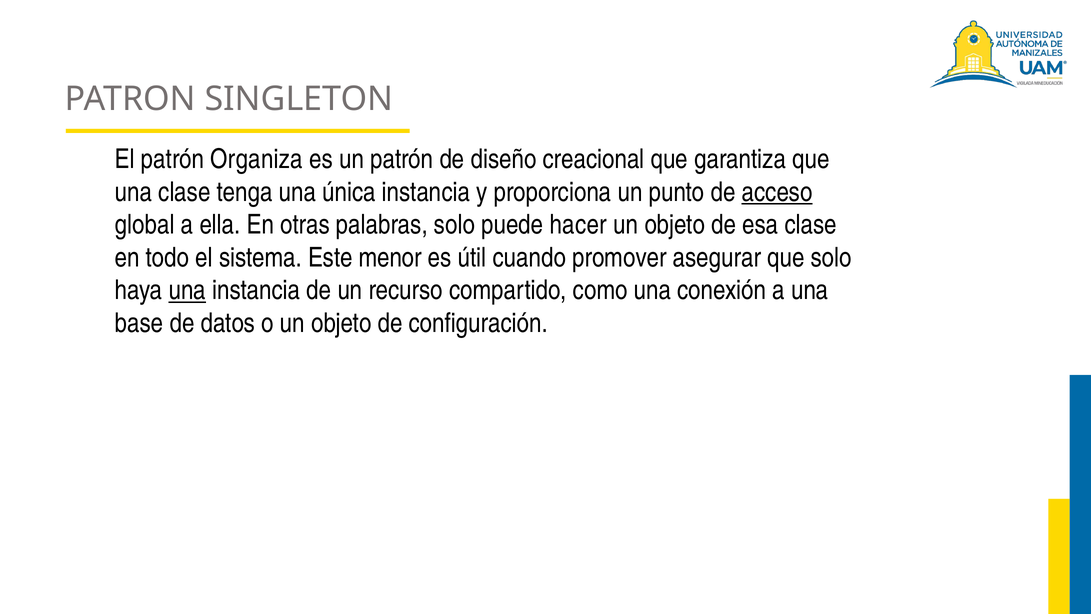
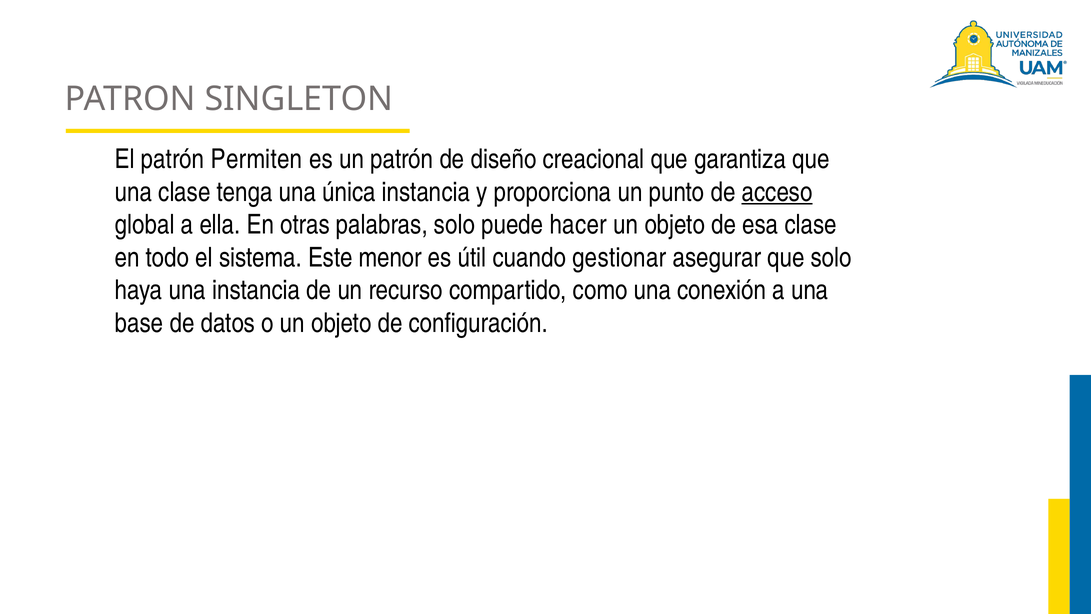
Organiza: Organiza -> Permiten (257, 159)
promover: promover -> gestionar (619, 258)
una underline: present -> none (187, 290)
